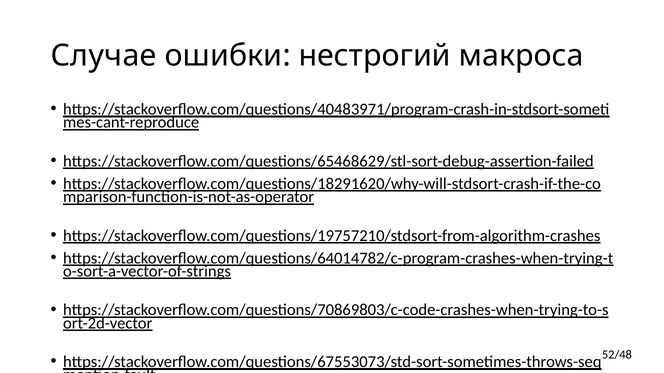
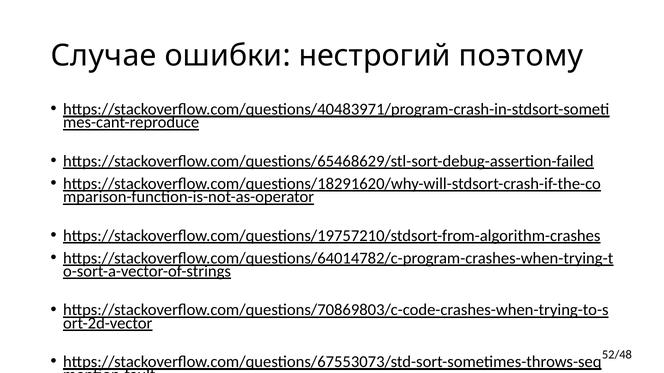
макроса: макроса -> поэтому (521, 56)
